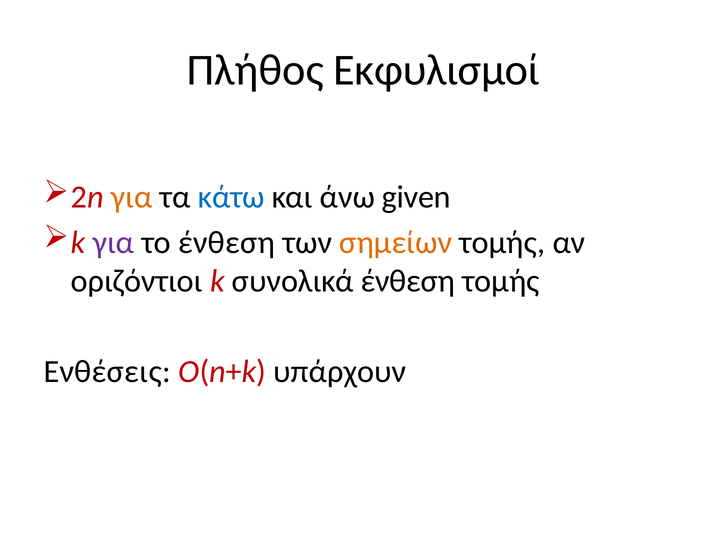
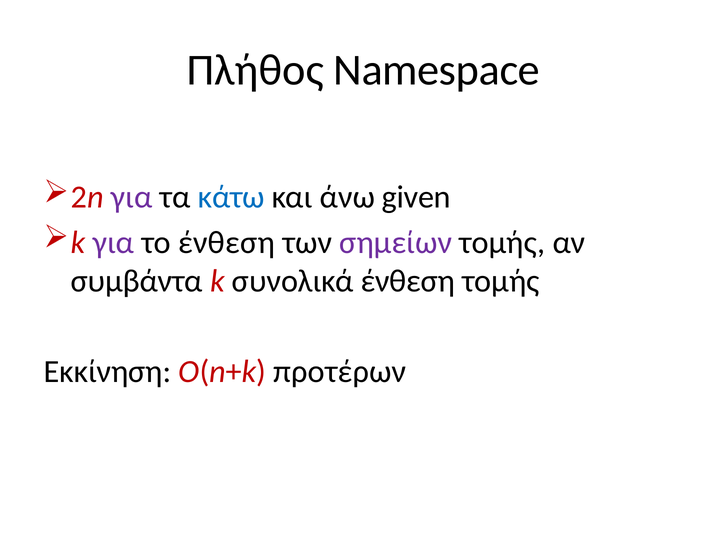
Εκφυλισμοί: Εκφυλισμοί -> Namespace (437, 70)
για colour: orange -> purple (132, 197)
σημείων colour: orange -> purple (396, 243)
οριζόντιοι: οριζόντιοι -> συμβάντα (137, 281)
Ενθέσεις: Ενθέσεις -> Εκκίνηση (107, 372)
υπάρχουν: υπάρχουν -> προτέρων (340, 372)
